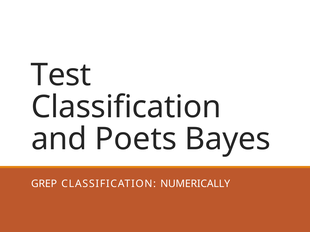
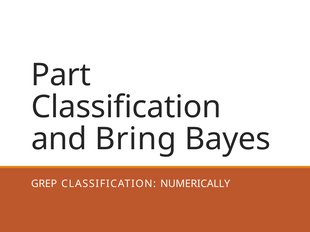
Test: Test -> Part (61, 75)
Poets: Poets -> Bring (136, 139)
